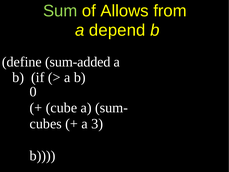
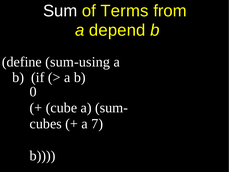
Sum colour: light green -> white (60, 11)
Allows: Allows -> Terms (124, 11)
sum-added: sum-added -> sum-using (78, 62)
3: 3 -> 7 (97, 124)
